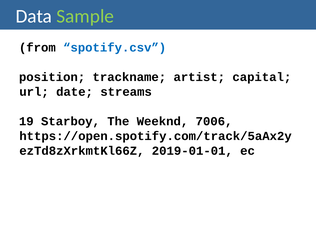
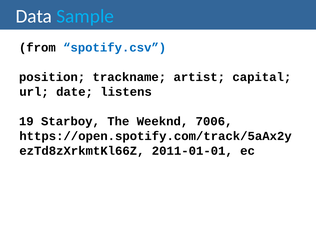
Sample colour: light green -> light blue (85, 16)
streams: streams -> listens (126, 92)
2019-01-01: 2019-01-01 -> 2011-01-01 (192, 151)
